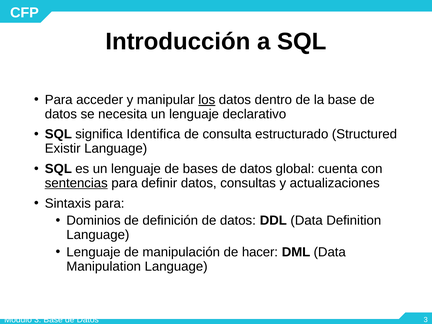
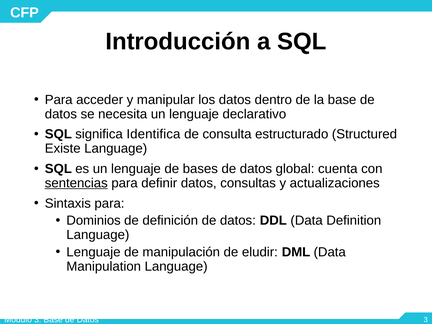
los underline: present -> none (207, 100)
Existir: Existir -> Existe (63, 149)
hacer: hacer -> eludir (260, 252)
